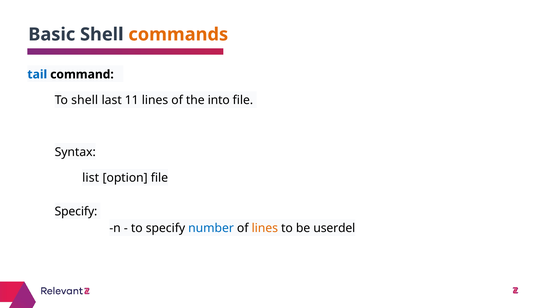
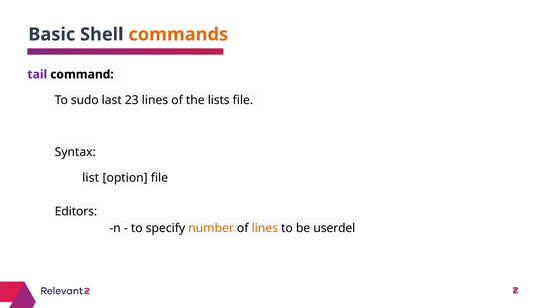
tail colour: blue -> purple (37, 74)
To shell: shell -> sudo (85, 100)
11: 11 -> 23 (132, 100)
into: into -> lists (219, 100)
Specify: Specify -> Editors (76, 211)
number colour: blue -> orange (211, 228)
